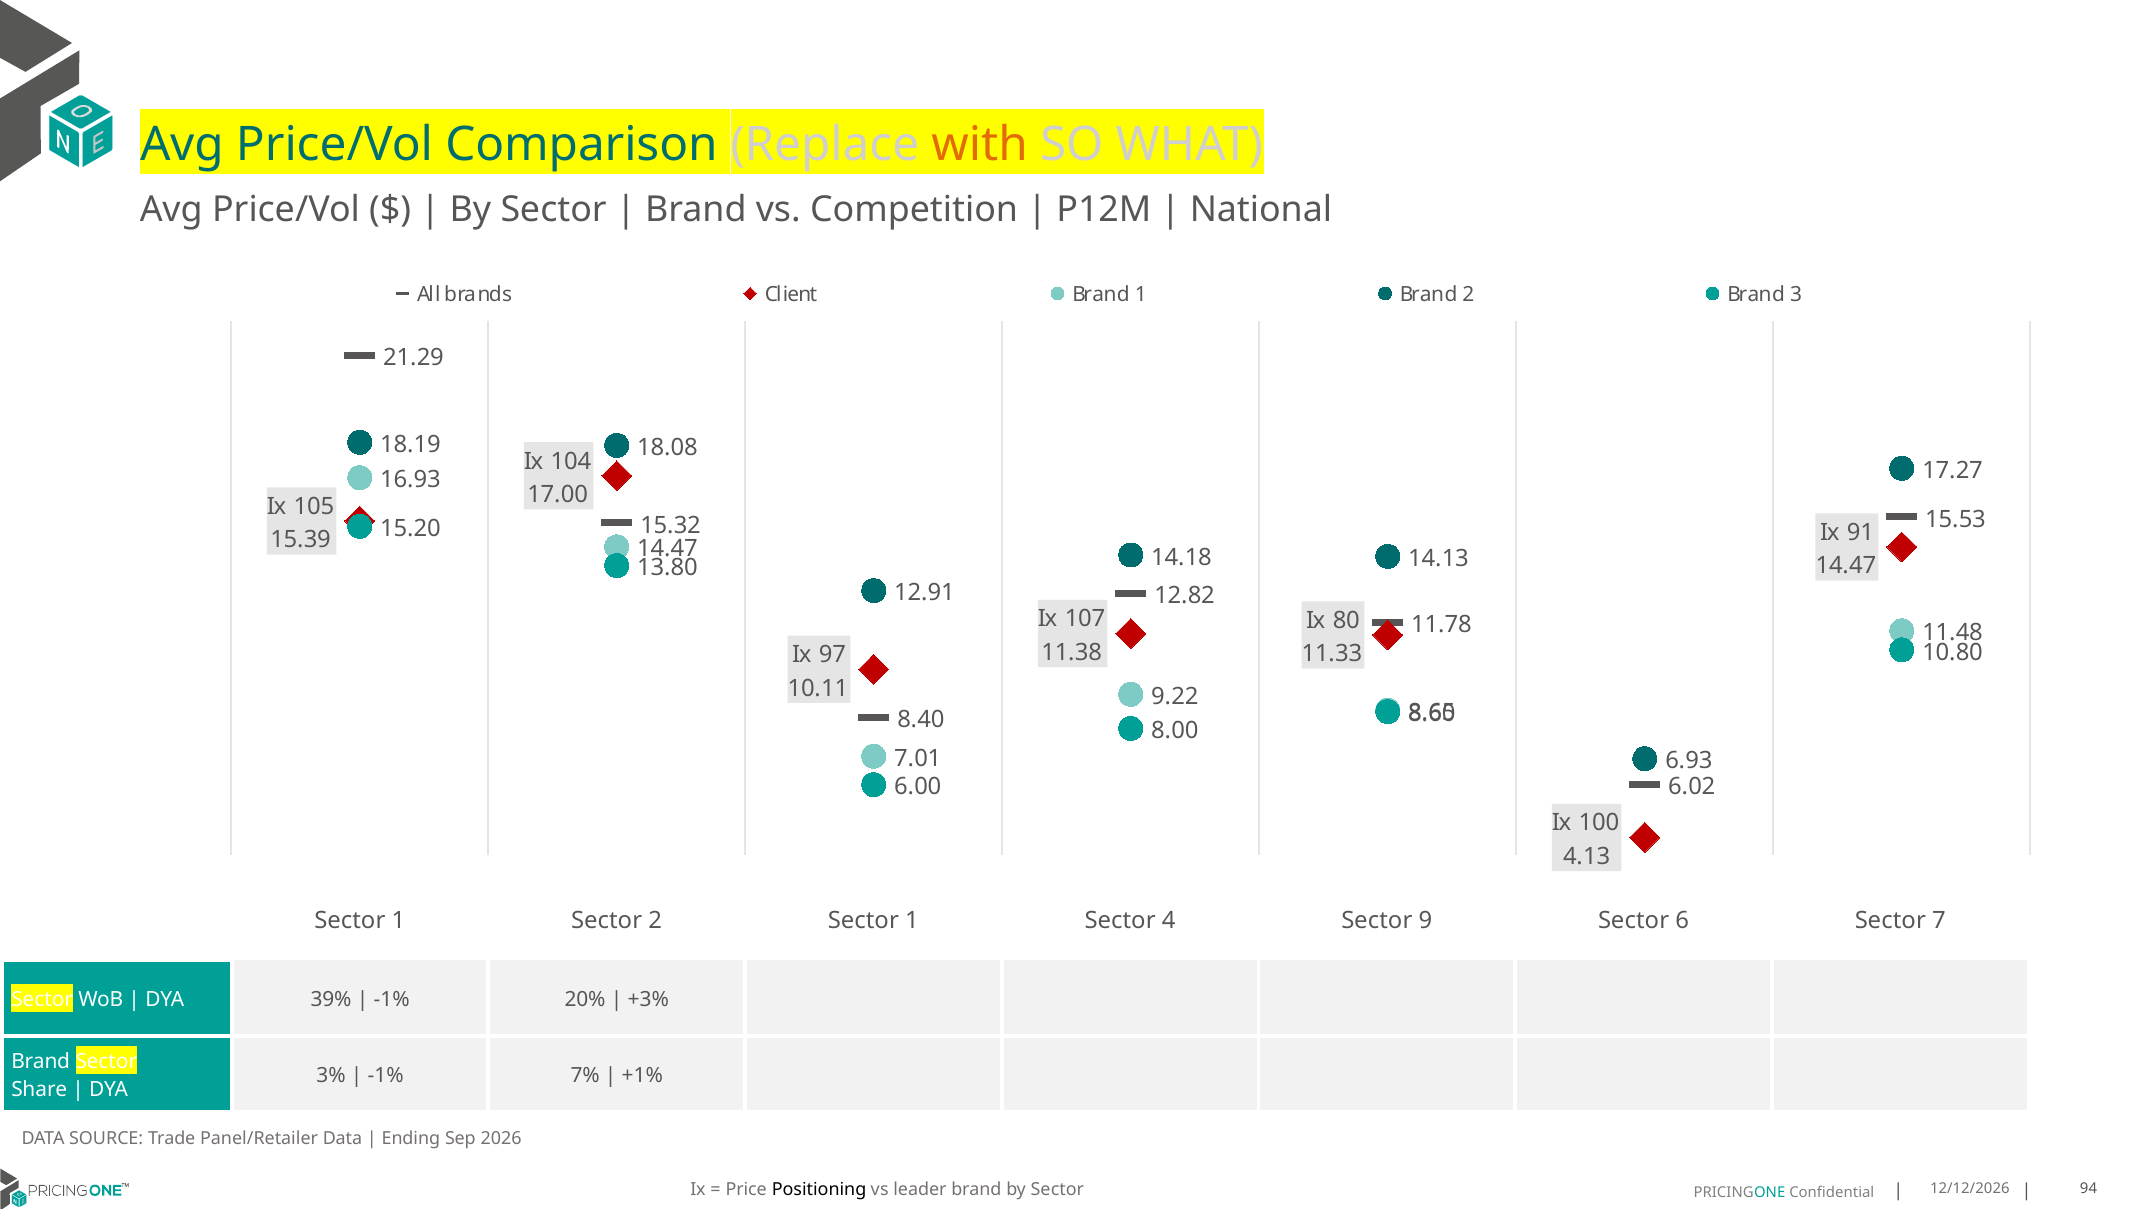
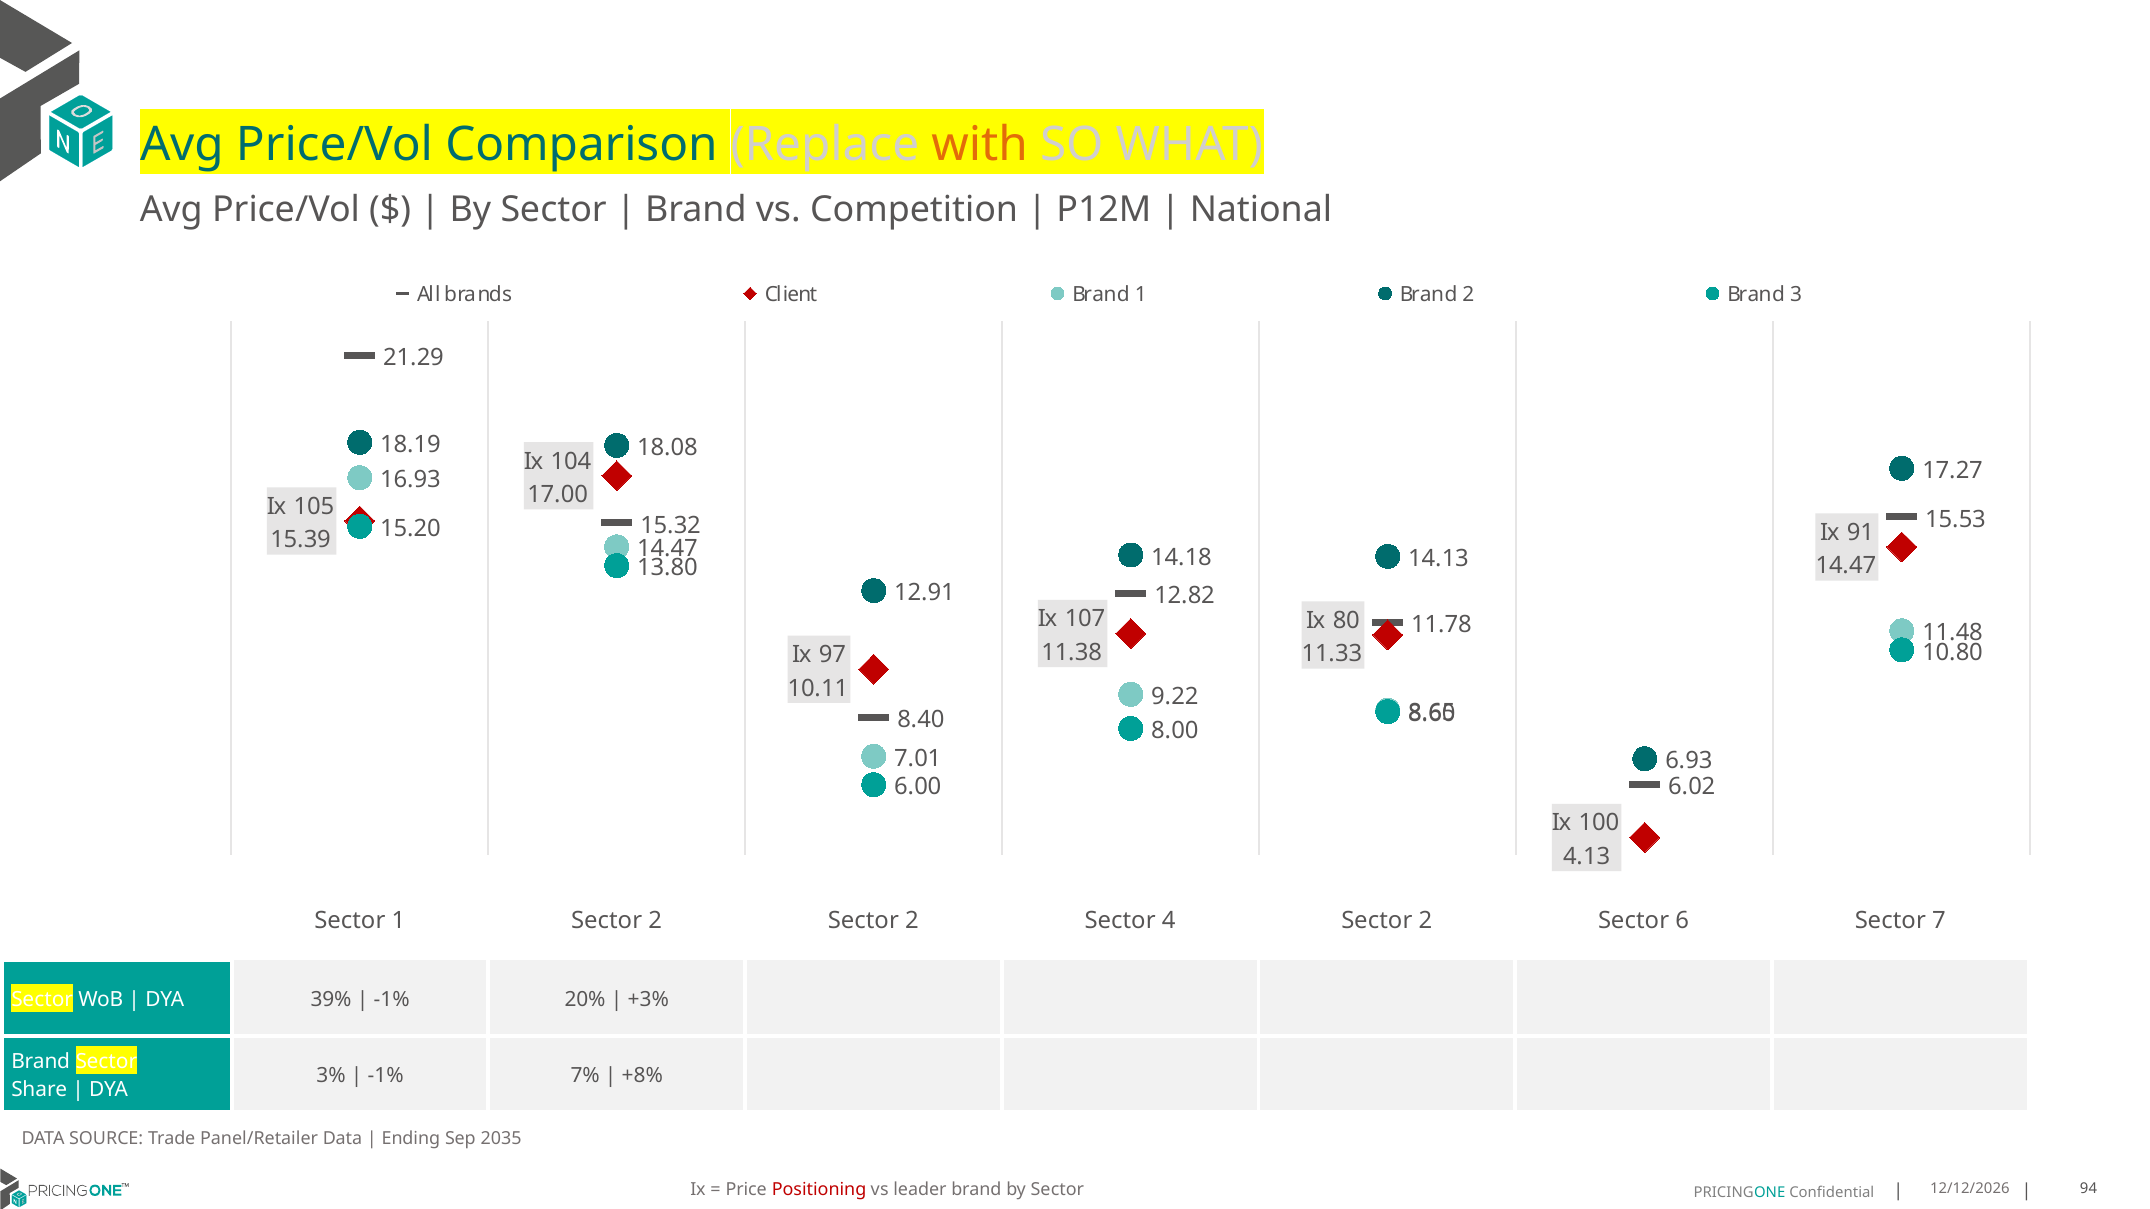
2 Sector 1: 1 -> 2 (912, 921)
4 Sector 9: 9 -> 2 (1425, 921)
+1%: +1% -> +8% (642, 1076)
2026: 2026 -> 2035 (501, 1139)
Positioning colour: black -> red (819, 1190)
